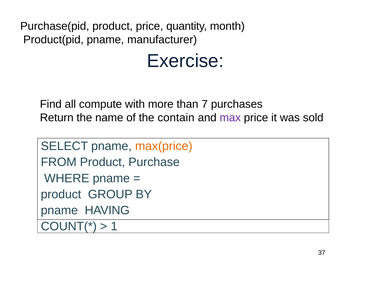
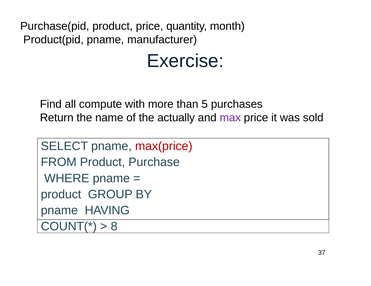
7: 7 -> 5 (205, 104)
contain: contain -> actually (176, 118)
max(price colour: orange -> red (164, 147)
1: 1 -> 8 (114, 227)
